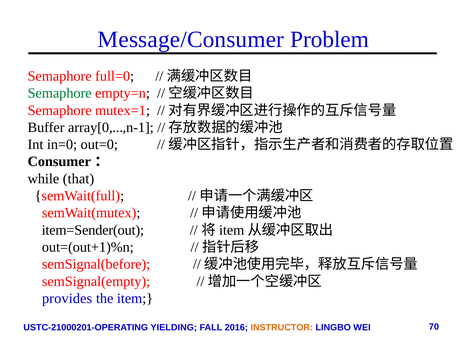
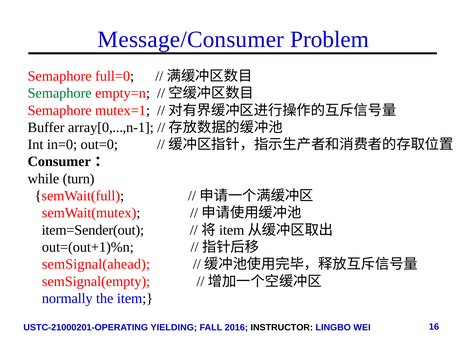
that: that -> turn (79, 179)
semSignal(before: semSignal(before -> semSignal(ahead (96, 264)
provides: provides -> normally (67, 299)
INSTRUCTOR colour: orange -> black (282, 328)
70: 70 -> 16 (434, 327)
